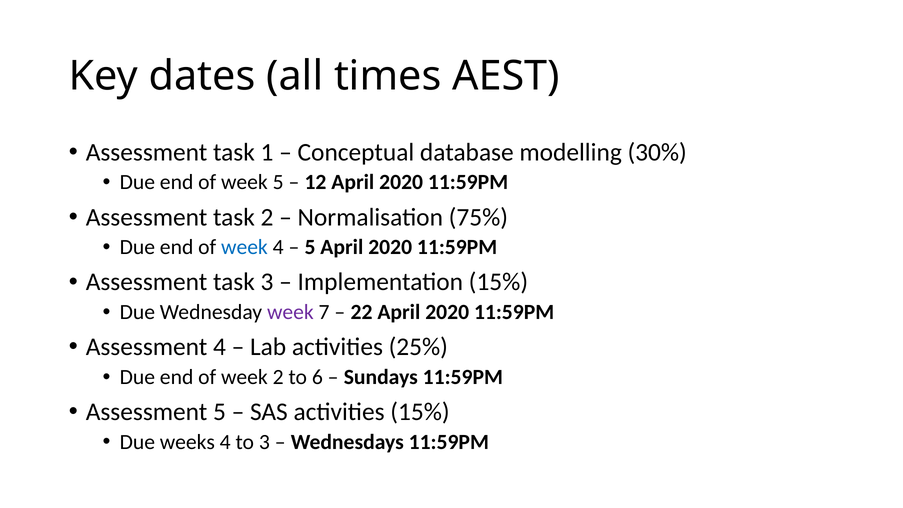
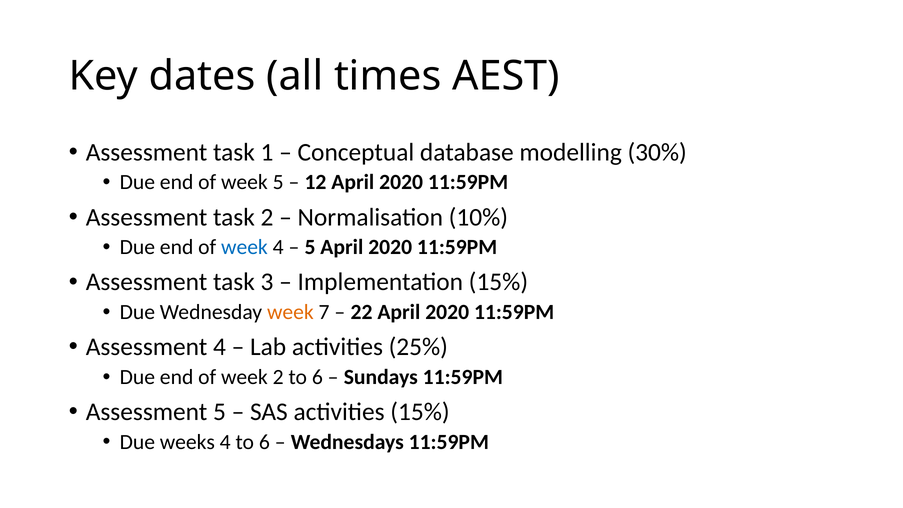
75%: 75% -> 10% (478, 217)
week colour: purple -> orange (290, 312)
4 to 3: 3 -> 6 (264, 442)
